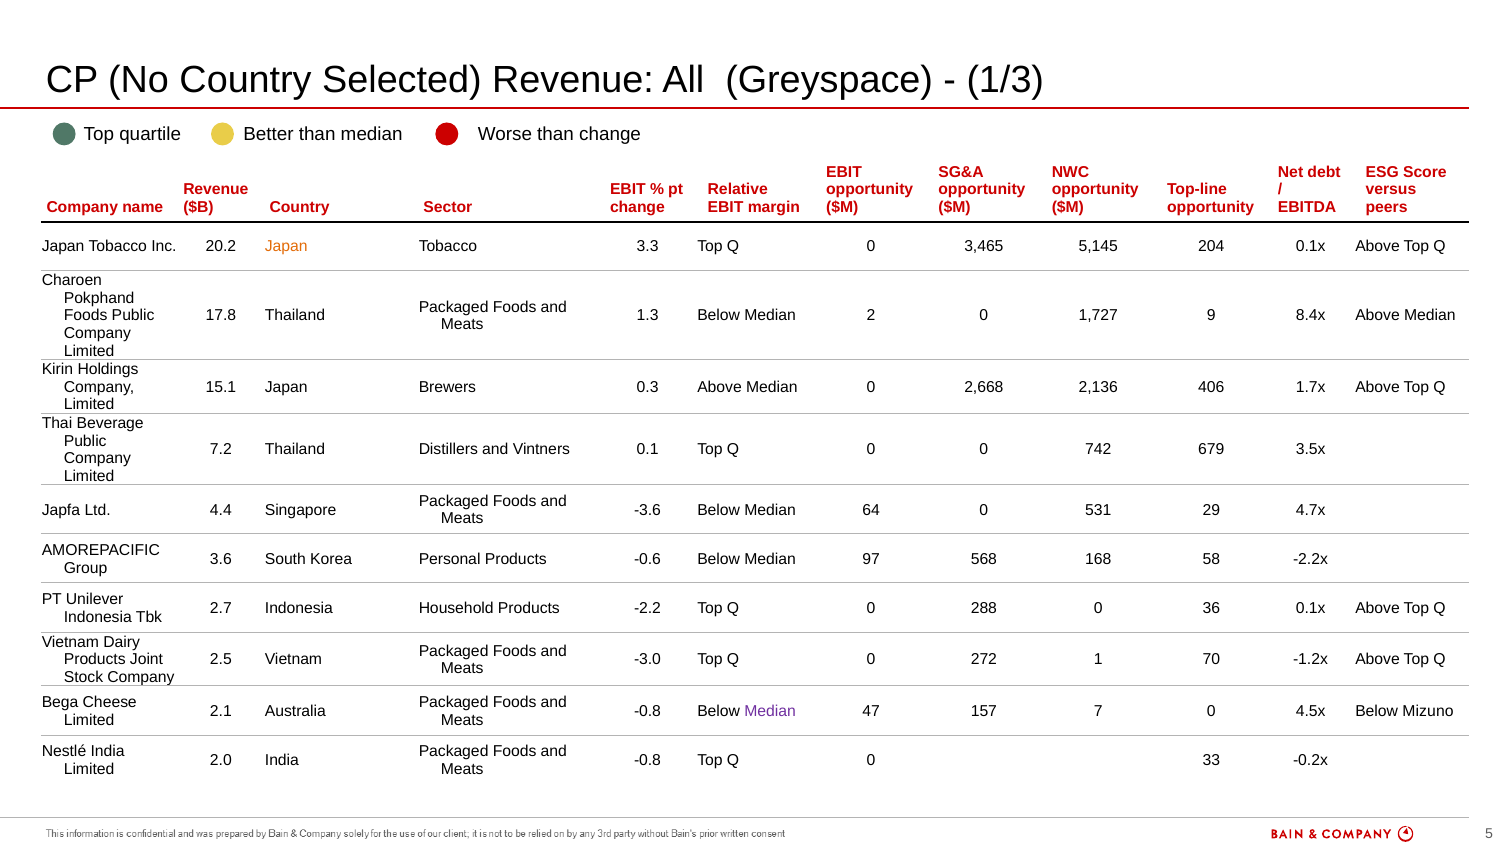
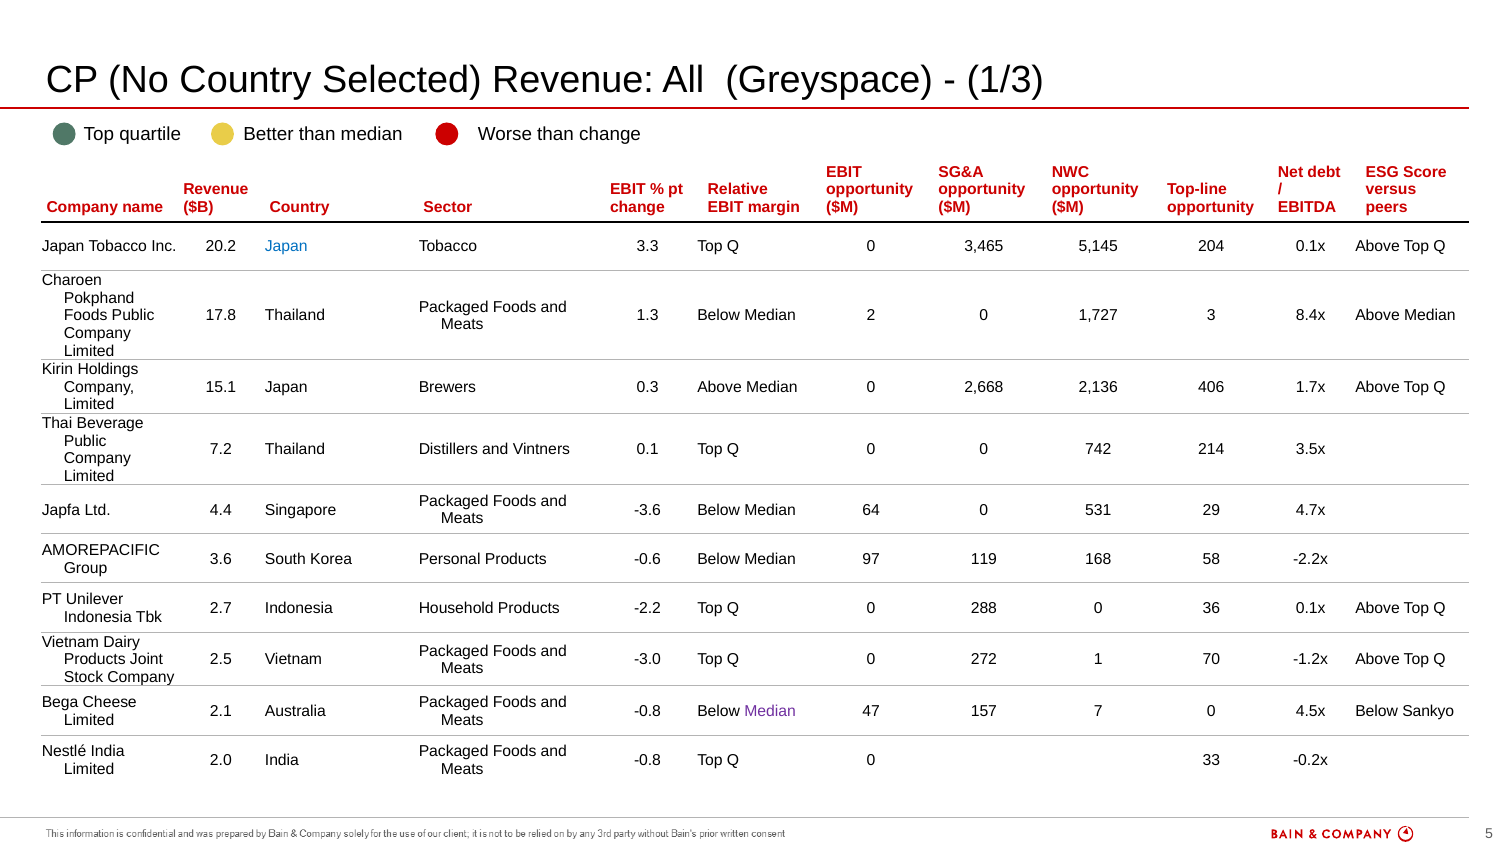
Japan colour: orange -> blue (286, 247)
9: 9 -> 3 (1211, 316)
679: 679 -> 214 (1211, 450)
568: 568 -> 119 (984, 559)
Mizuno: Mizuno -> Sankyo (1428, 711)
